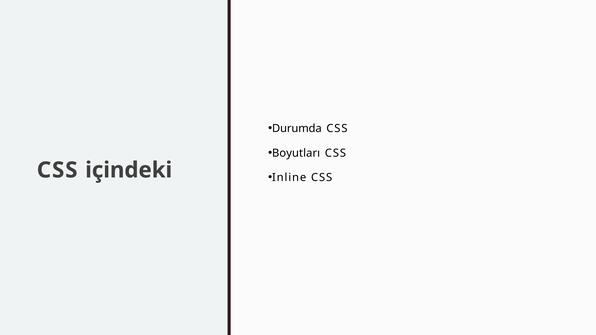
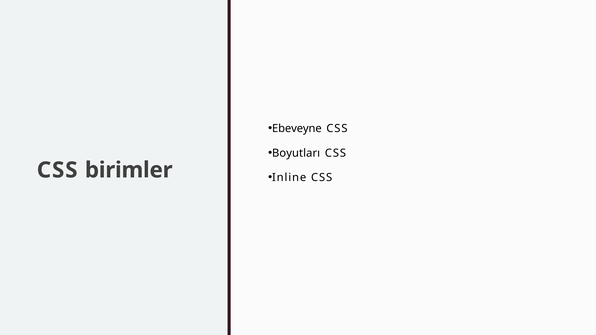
Durumda: Durumda -> Ebeveyne (297, 129)
içindeki: içindeki -> birimler (129, 170)
